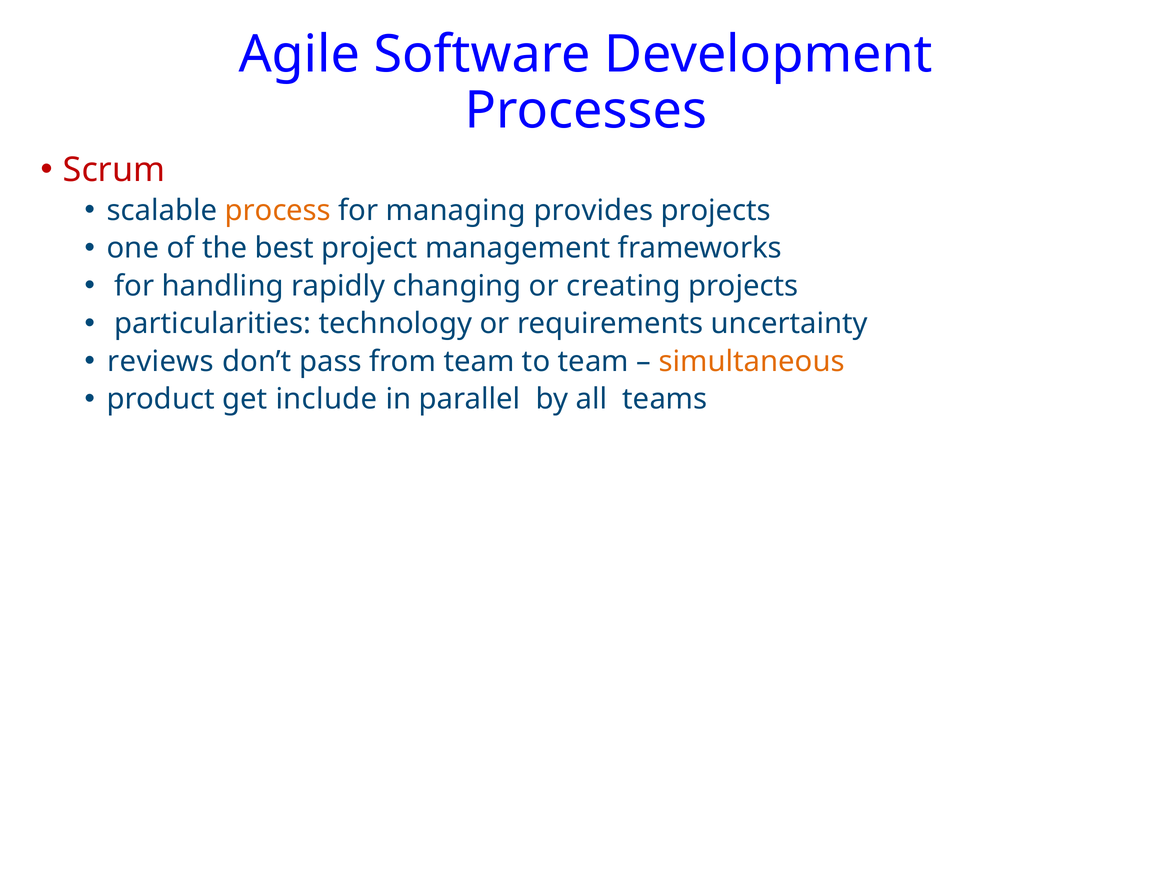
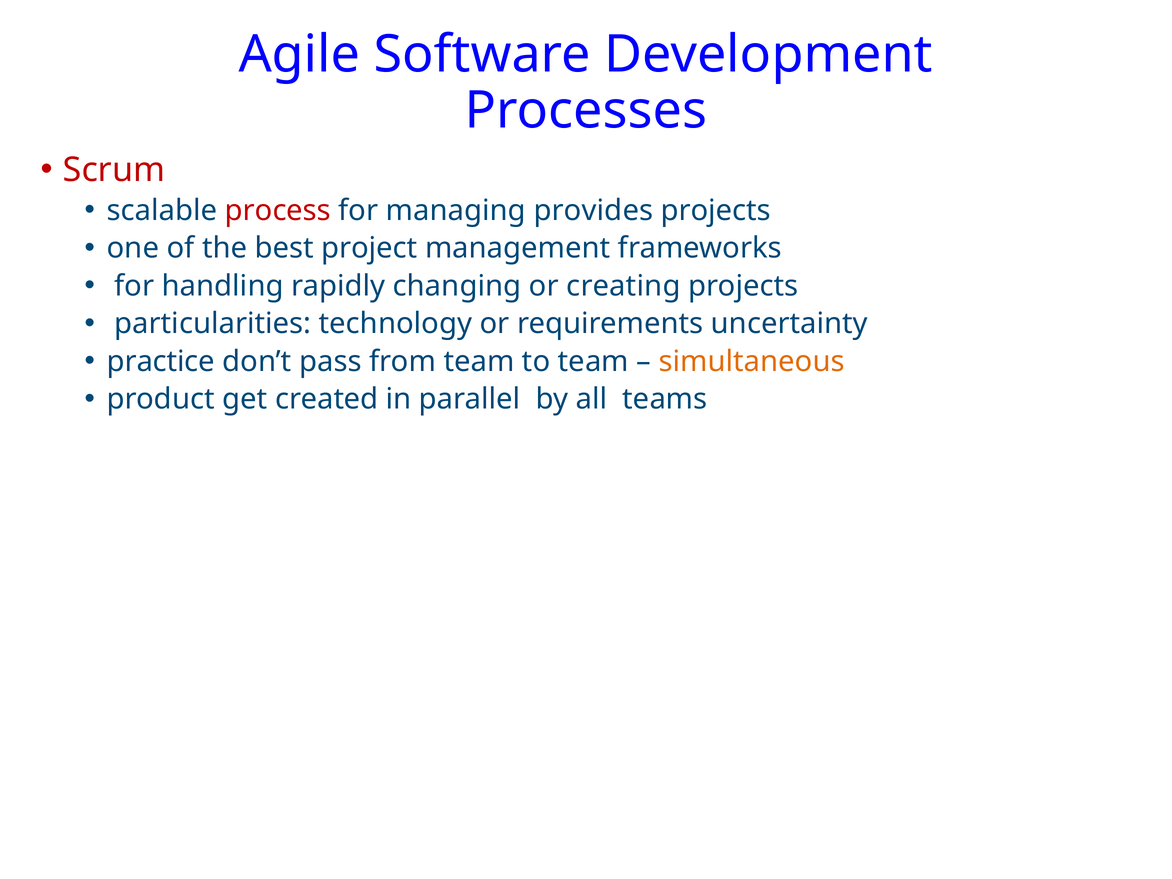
process colour: orange -> red (278, 210)
reviews: reviews -> practice (161, 361)
include: include -> created (327, 399)
